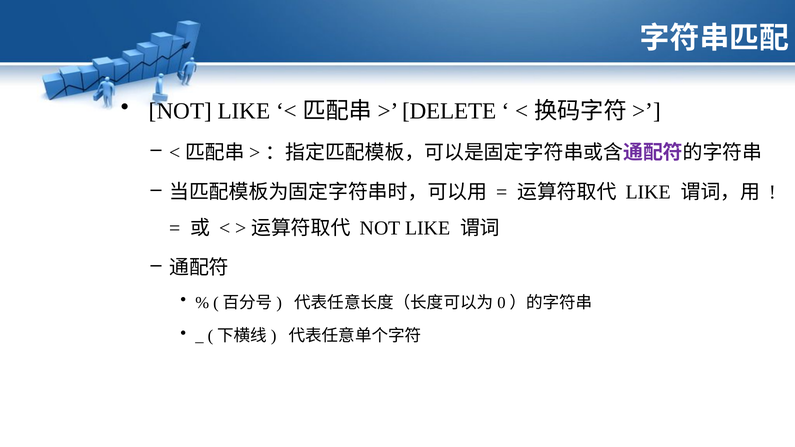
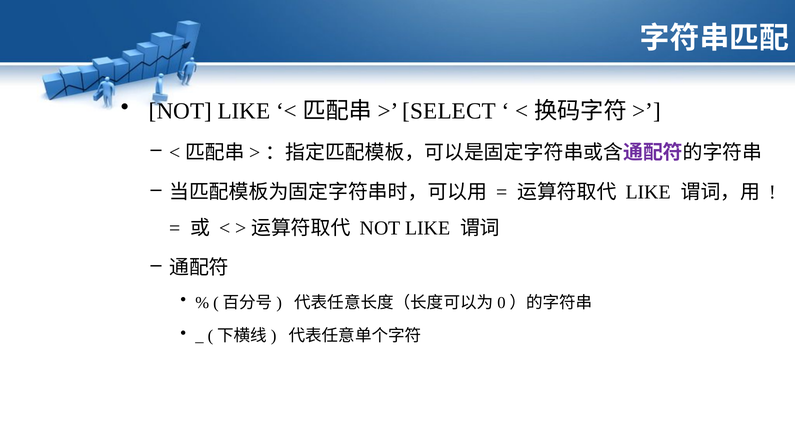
DELETE: DELETE -> SELECT (449, 111)
